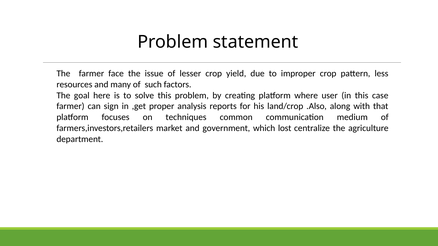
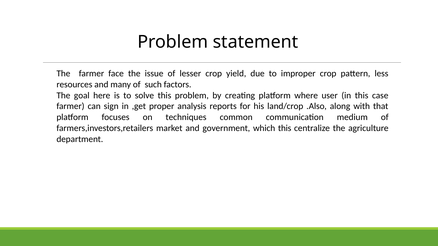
which lost: lost -> this (285, 128)
